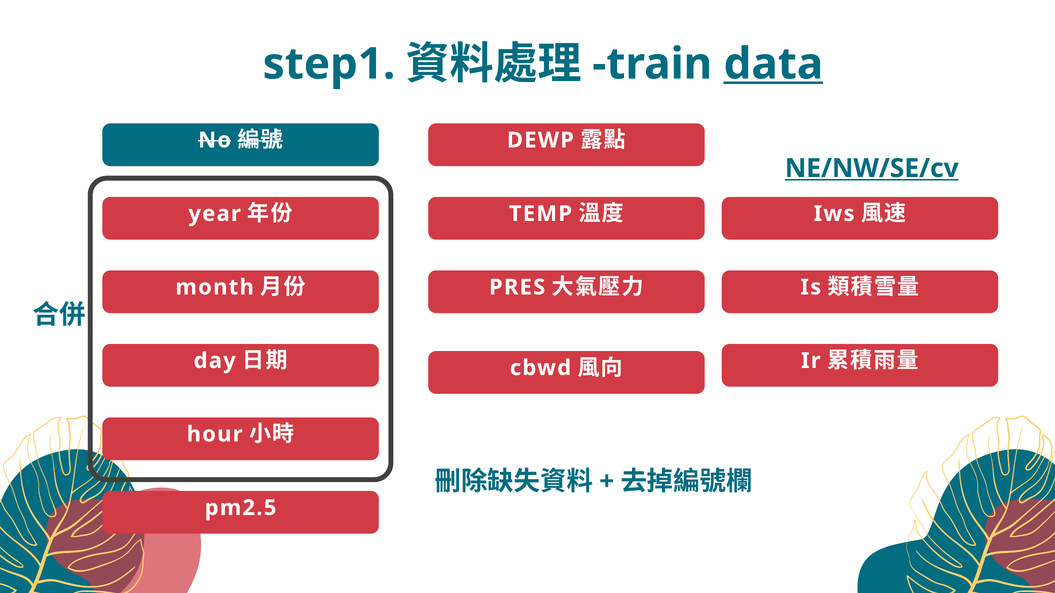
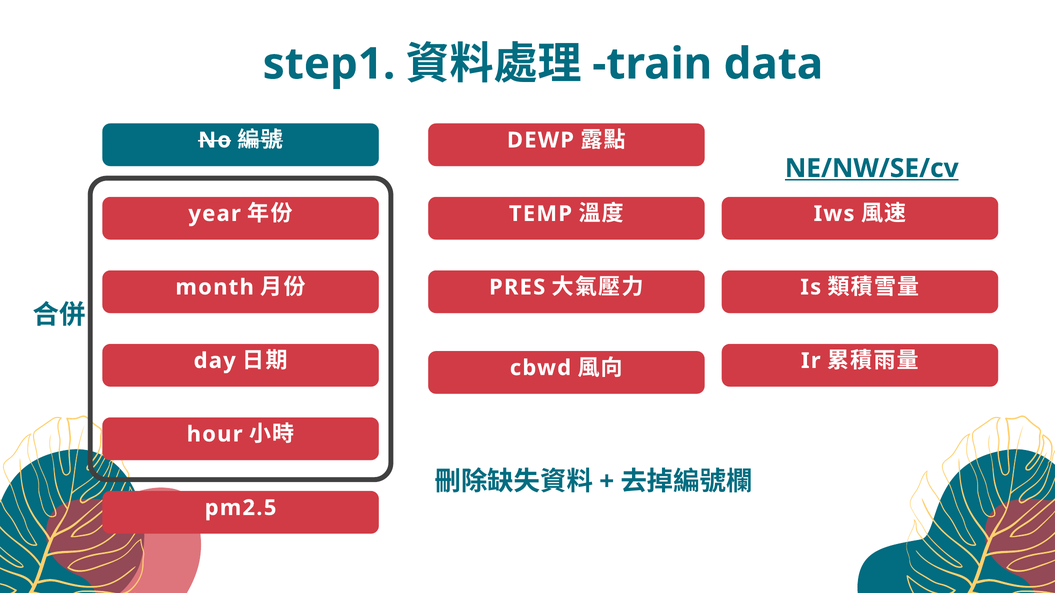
data underline: present -> none (773, 64)
